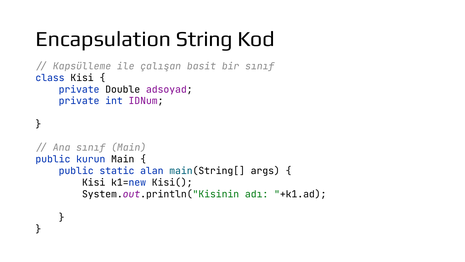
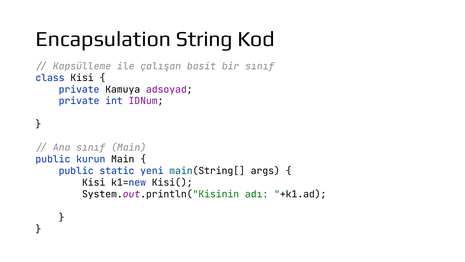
Double: Double -> Kamuya (123, 89)
alan: alan -> yeni (152, 171)
